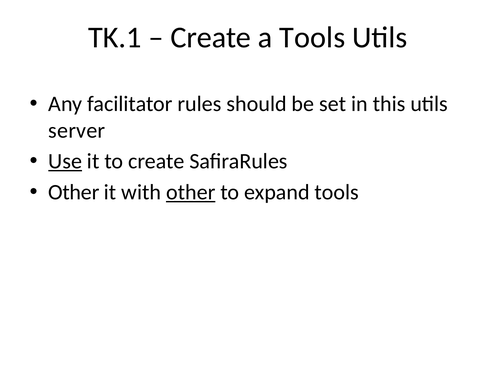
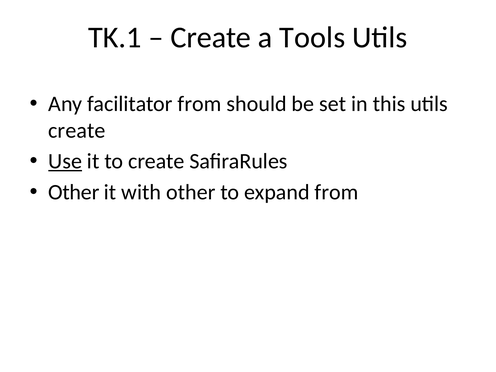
facilitator rules: rules -> from (199, 104)
server: server -> create (77, 130)
other underline: present -> none (191, 192)
expand tools: tools -> from (337, 192)
